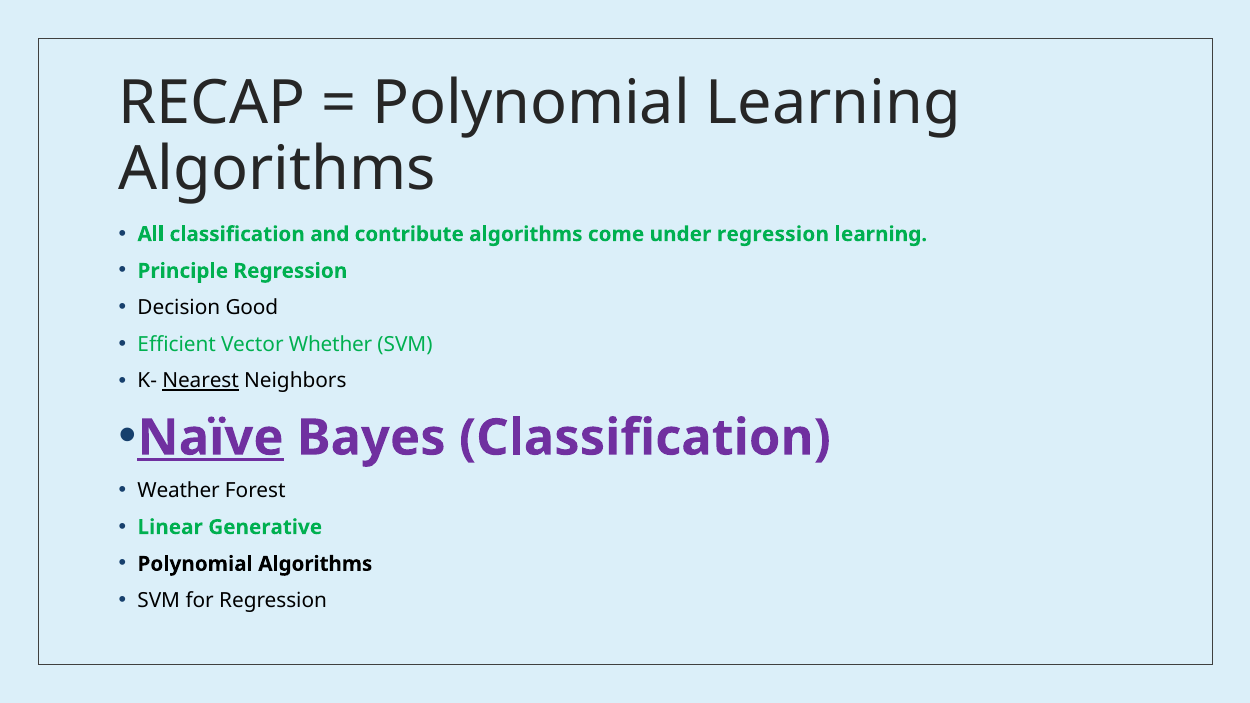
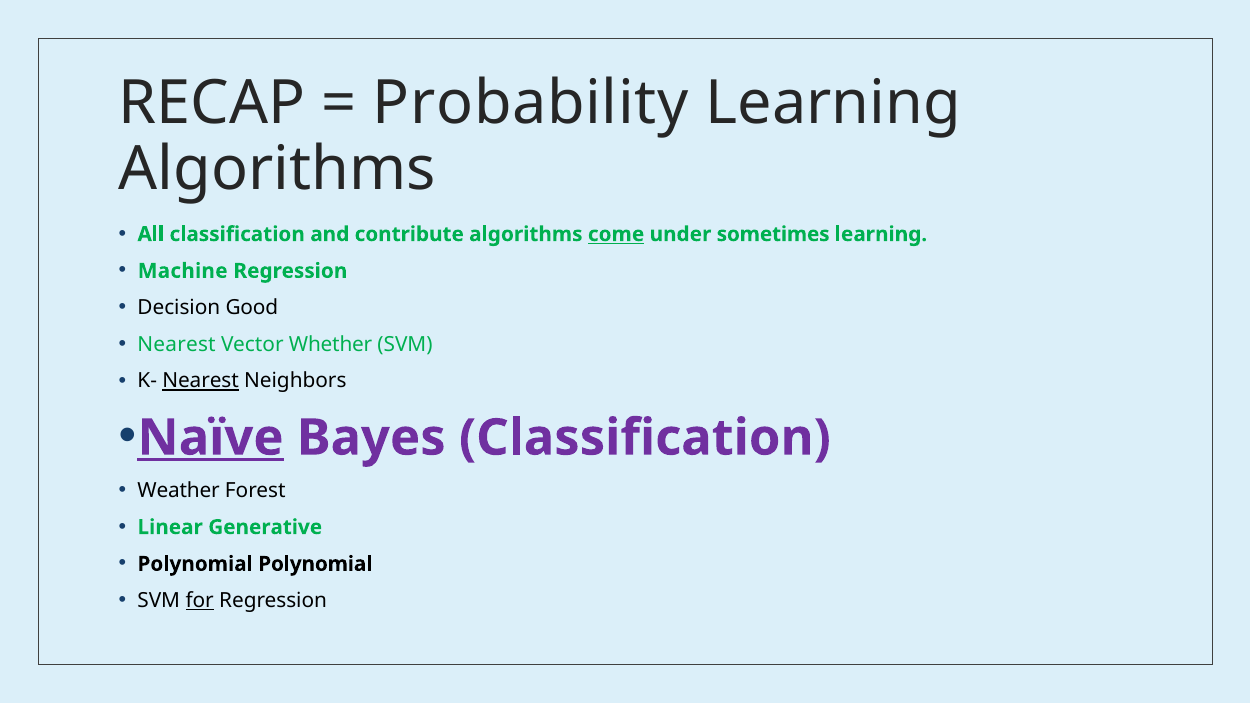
Polynomial: Polynomial -> Probability (531, 103)
come underline: none -> present (616, 234)
under regression: regression -> sometimes (773, 234)
Principle: Principle -> Machine (183, 271)
Efficient: Efficient -> Nearest (177, 344)
Polynomial Algorithms: Algorithms -> Polynomial (315, 564)
for underline: none -> present (200, 601)
